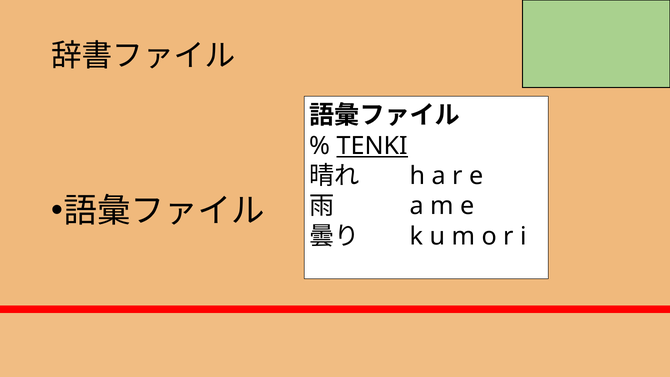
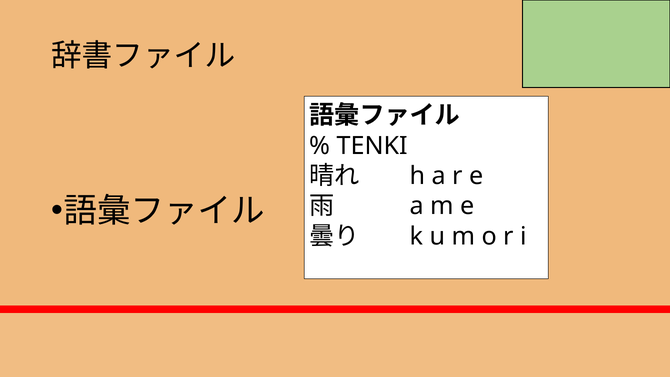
TENKI underline: present -> none (372, 146)
